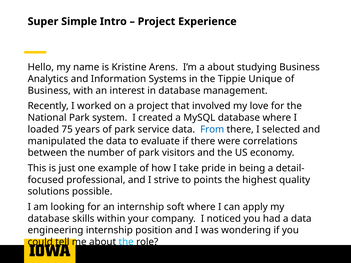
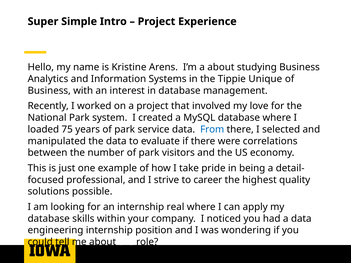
points: points -> career (208, 180)
soft: soft -> real (175, 207)
the colour: light blue -> white (126, 242)
